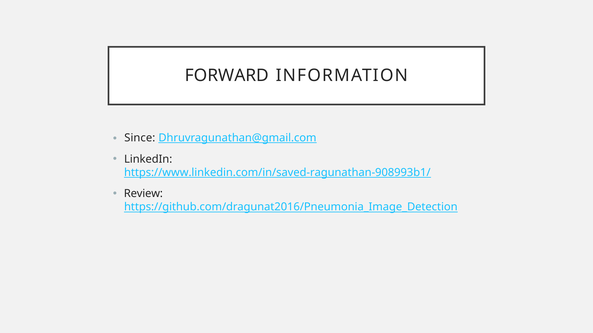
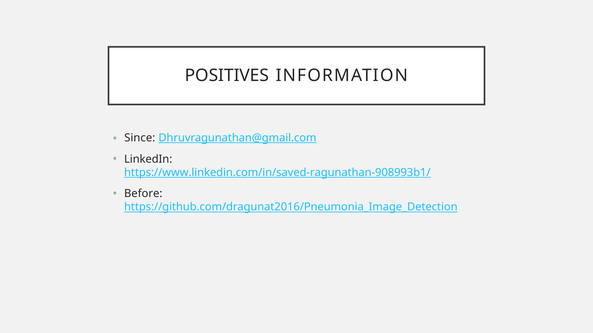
FORWARD: FORWARD -> POSITIVES (227, 76)
Review: Review -> Before (143, 194)
